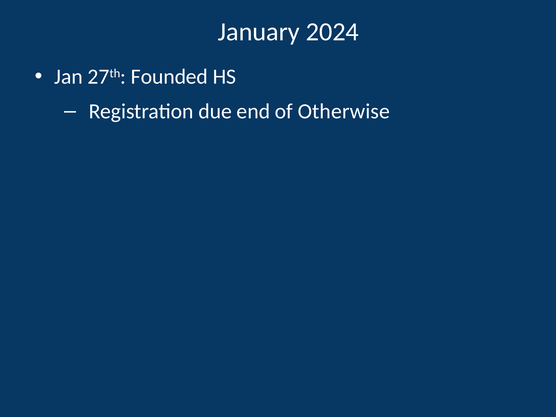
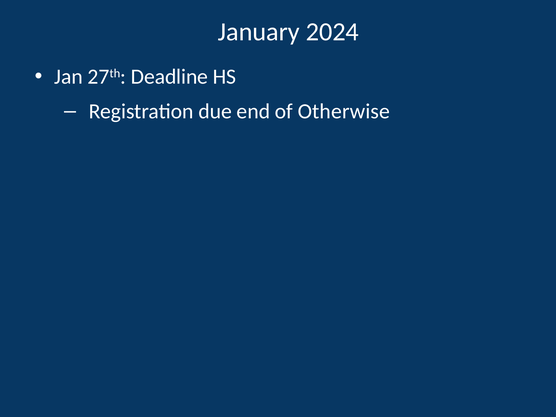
Founded: Founded -> Deadline (169, 77)
